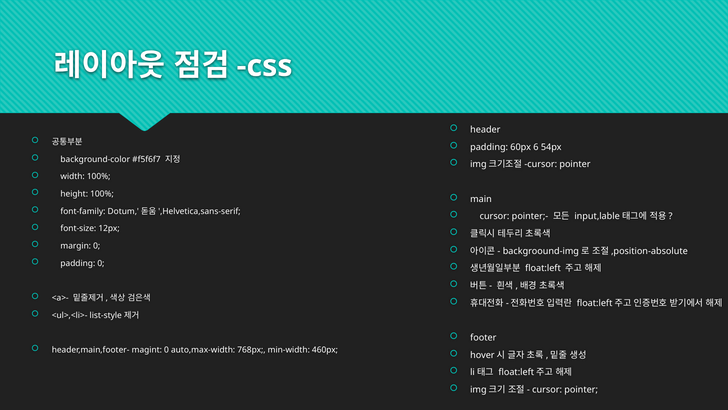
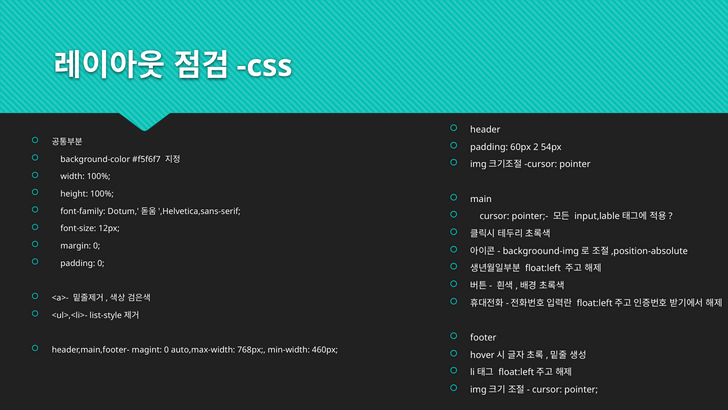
6: 6 -> 2 (536, 147)
